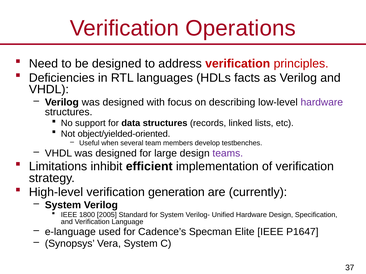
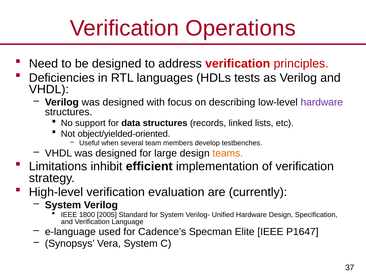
facts: facts -> tests (247, 78)
teams colour: purple -> orange (228, 154)
generation: generation -> evaluation (176, 193)
